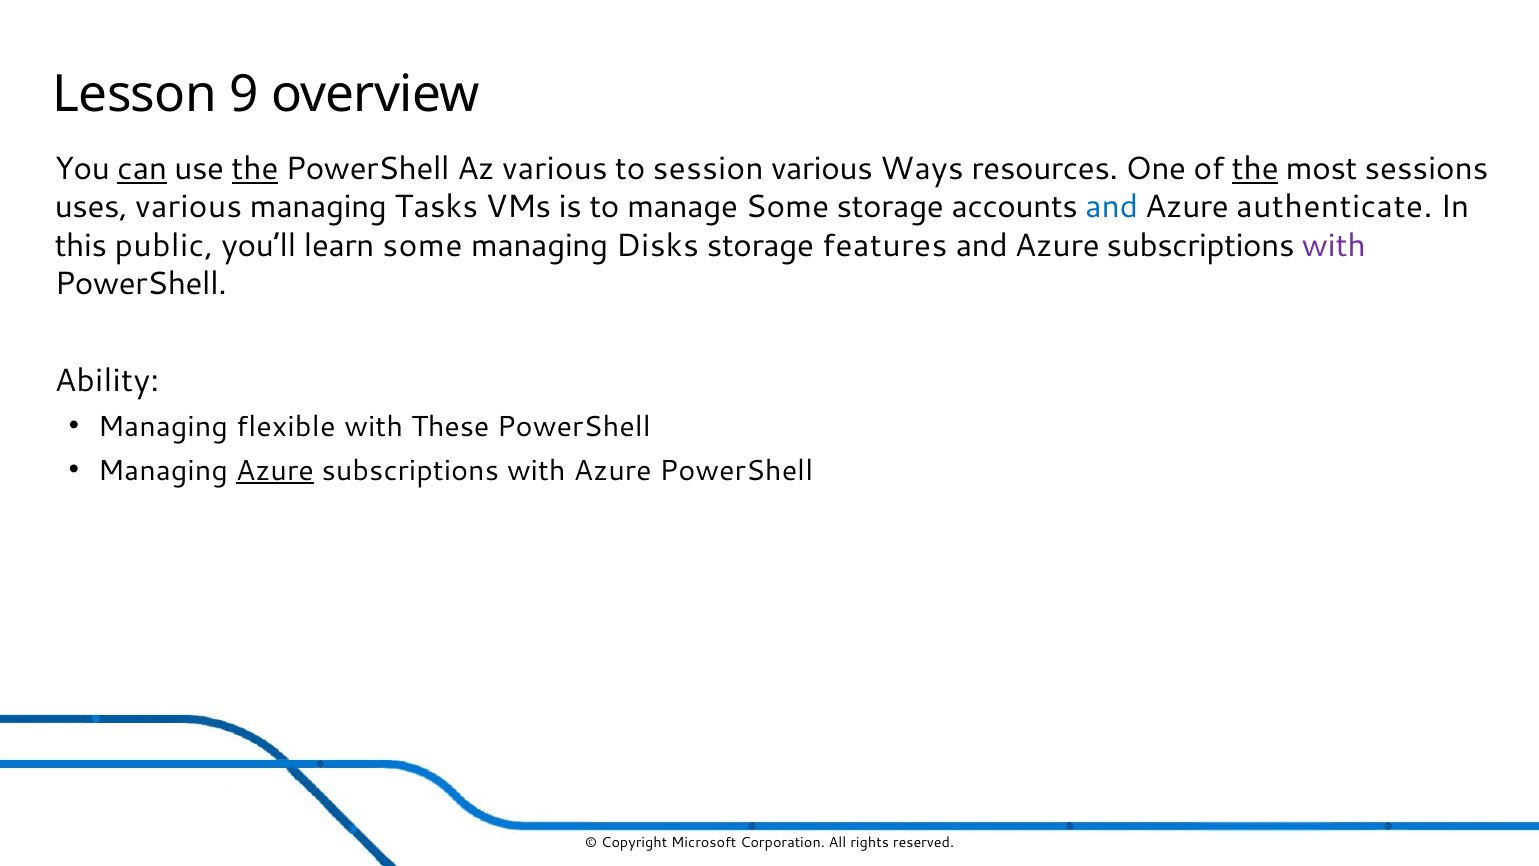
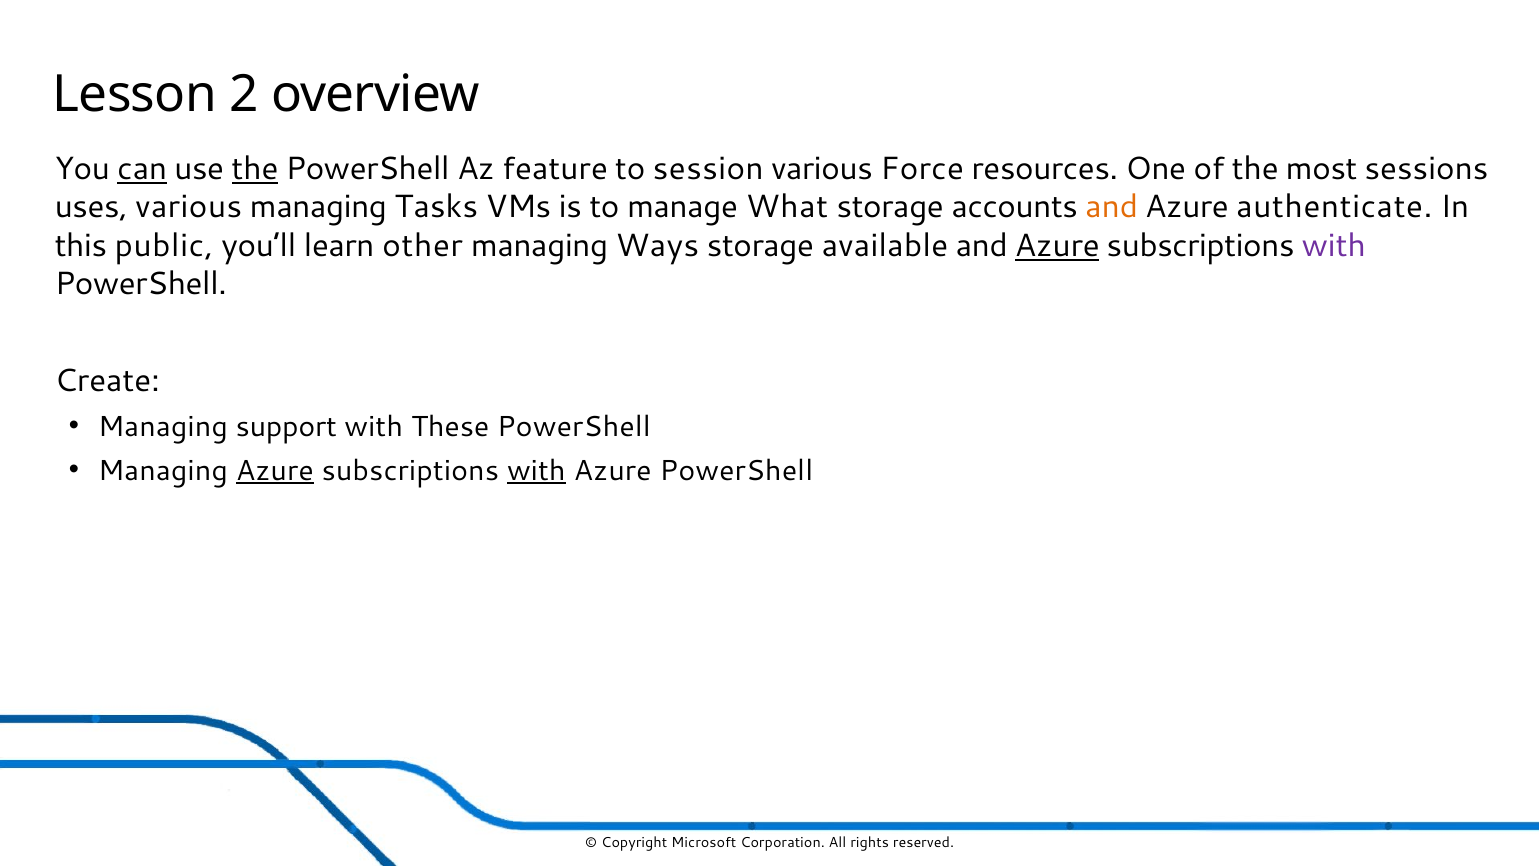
9: 9 -> 2 (244, 95)
Az various: various -> feature (555, 169)
Ways: Ways -> Force (922, 169)
the underline: present -> none (1255, 169)
manage Some: Some -> What (787, 207)
and colour: blue -> orange (1112, 207)
learn some: some -> other (423, 246)
Disks: Disks -> Ways (657, 246)
features: features -> available (885, 246)
Azure underline: none -> present (1057, 246)
Ability: Ability -> Create (107, 380)
flexible: flexible -> support (286, 426)
with underline: none -> present (536, 471)
